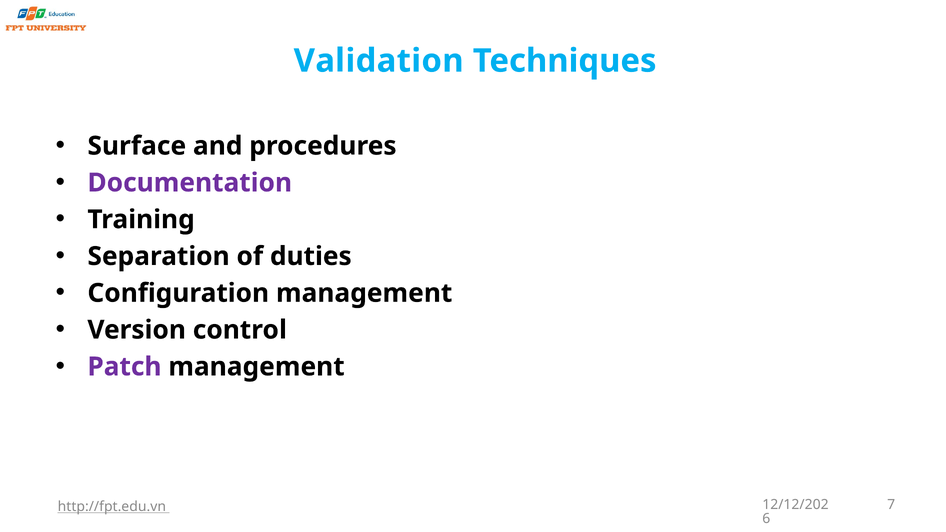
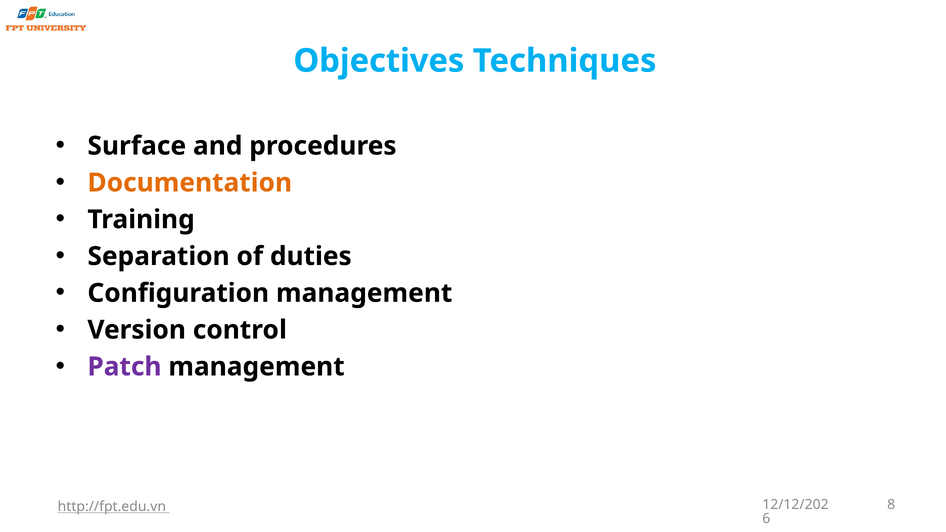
Validation: Validation -> Objectives (379, 61)
Documentation colour: purple -> orange (190, 183)
7: 7 -> 8 (891, 505)
